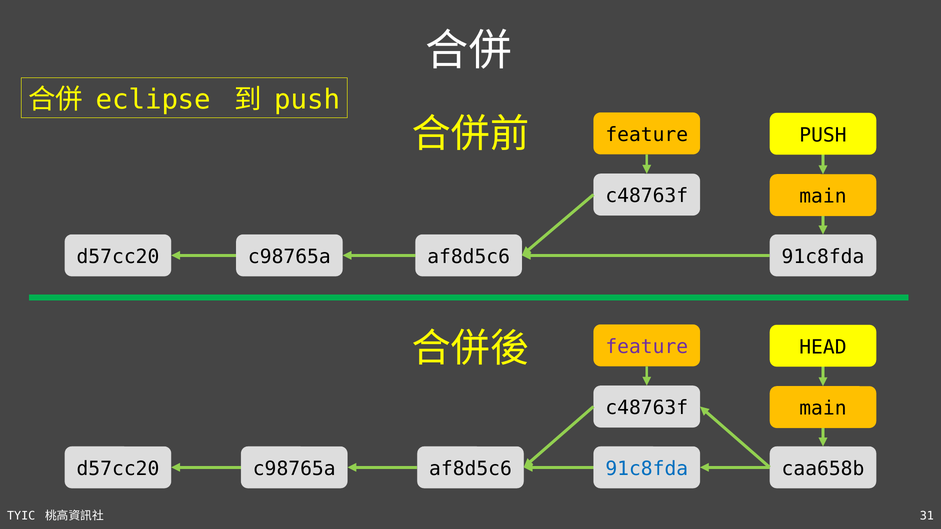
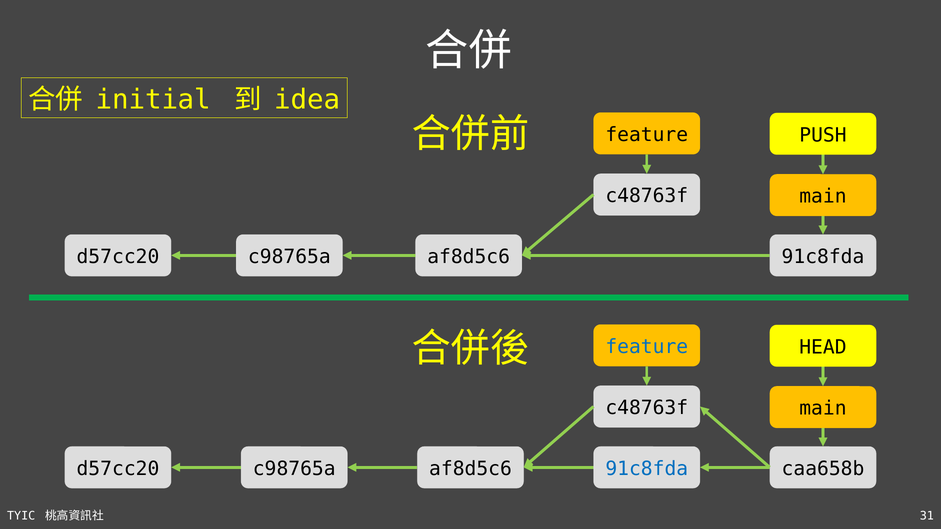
eclipse: eclipse -> initial (153, 100)
push: push -> idea (307, 100)
feature colour: purple -> blue (647, 347)
